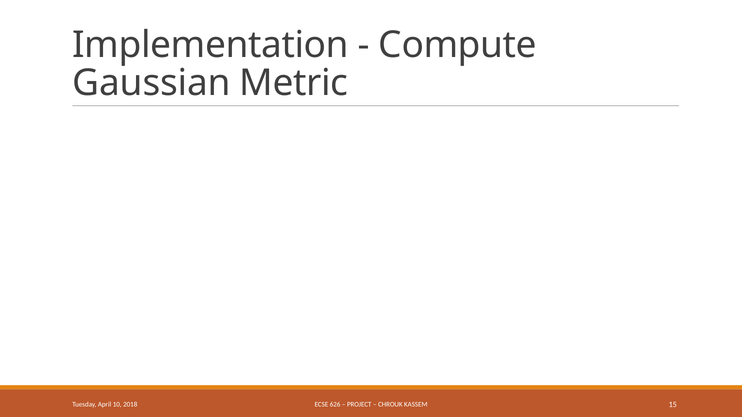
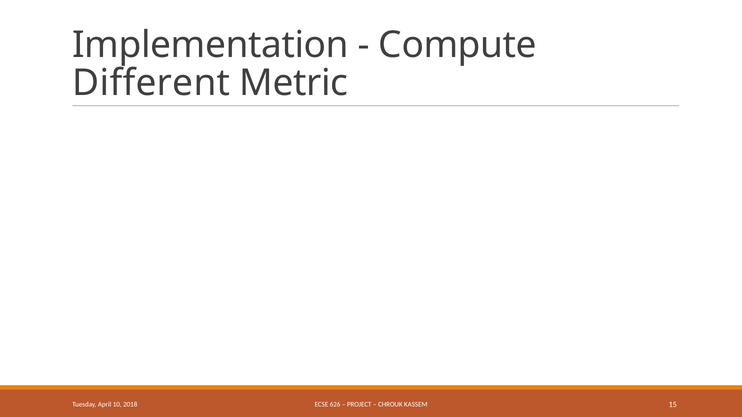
Gaussian: Gaussian -> Different (151, 83)
